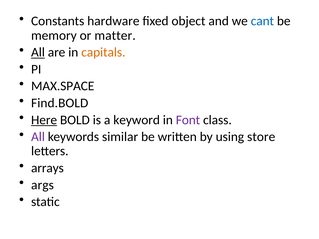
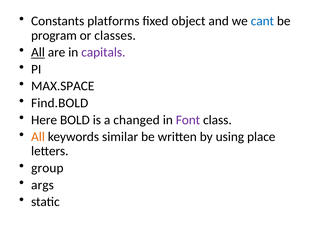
hardware: hardware -> platforms (113, 21)
memory: memory -> program (54, 35)
matter: matter -> classes (115, 35)
capitals colour: orange -> purple (103, 52)
Here underline: present -> none (44, 120)
keyword: keyword -> changed (137, 120)
All colour: purple -> orange (38, 137)
store: store -> place (261, 137)
arrays: arrays -> group (47, 168)
